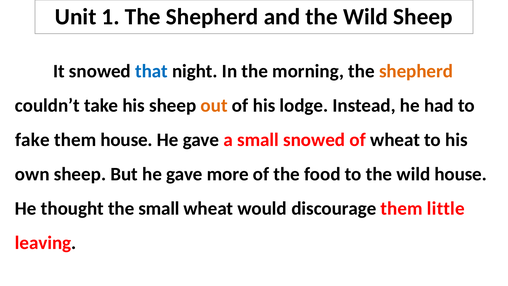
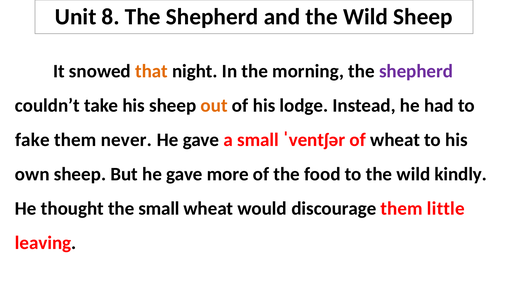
1: 1 -> 8 (111, 17)
that colour: blue -> orange (151, 71)
shepherd colour: orange -> purple (416, 71)
them house: house -> never (126, 140)
small snowed: snowed -> ˈventʃər (314, 140)
wild house: house -> kindly (461, 174)
